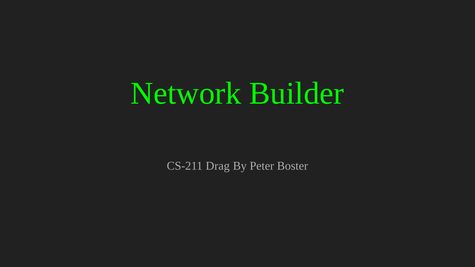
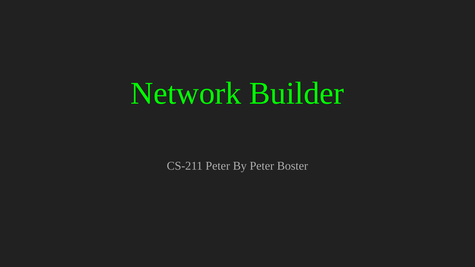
CS-211 Drag: Drag -> Peter (218, 166)
